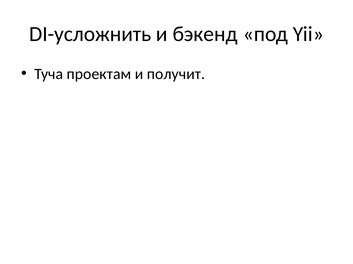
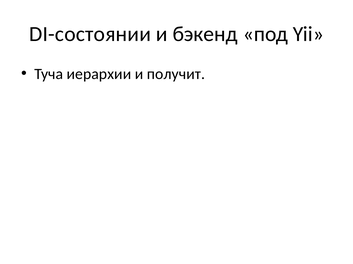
DI-усложнить: DI-усложнить -> DI-состоянии (90, 34)
проектам: проектам -> иерархии (99, 74)
